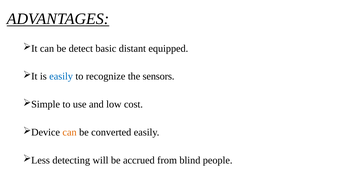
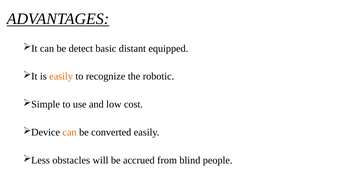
easily colour: blue -> orange (61, 77)
sensors: sensors -> robotic (158, 77)
detecting: detecting -> obstacles (71, 161)
